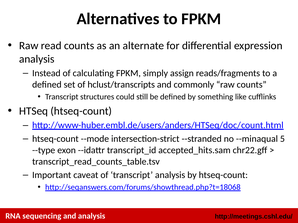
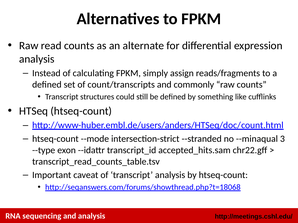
hclust/transcripts: hclust/transcripts -> count/transcripts (121, 85)
5: 5 -> 3 (282, 139)
